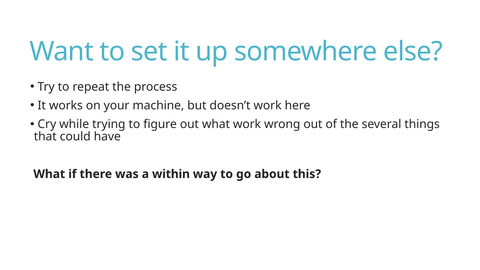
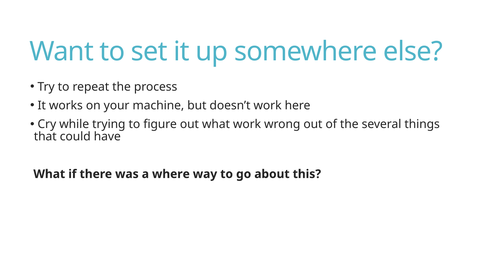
within: within -> where (171, 174)
